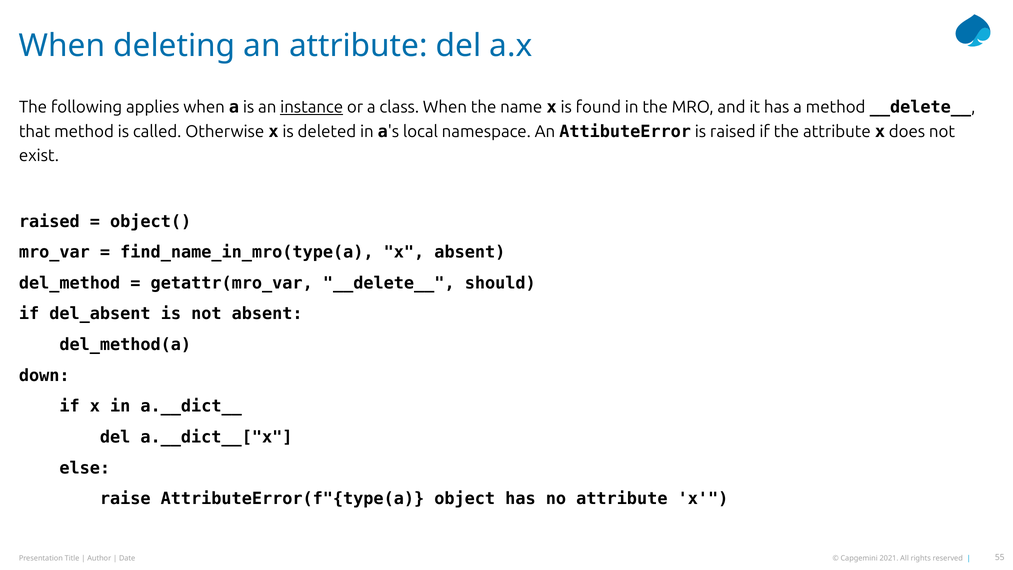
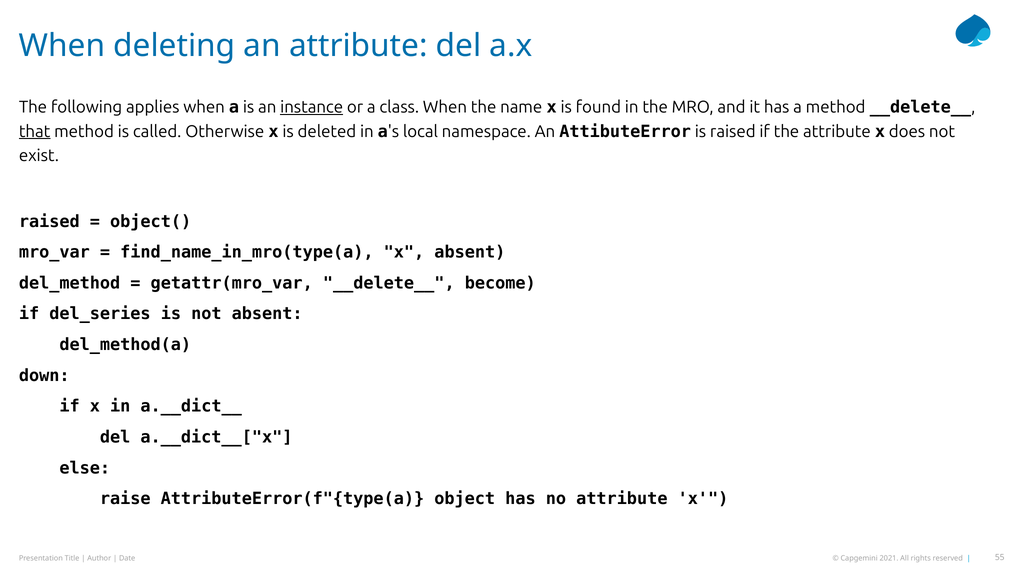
that underline: none -> present (35, 131)
should: should -> become (500, 283)
del_absent: del_absent -> del_series (100, 314)
